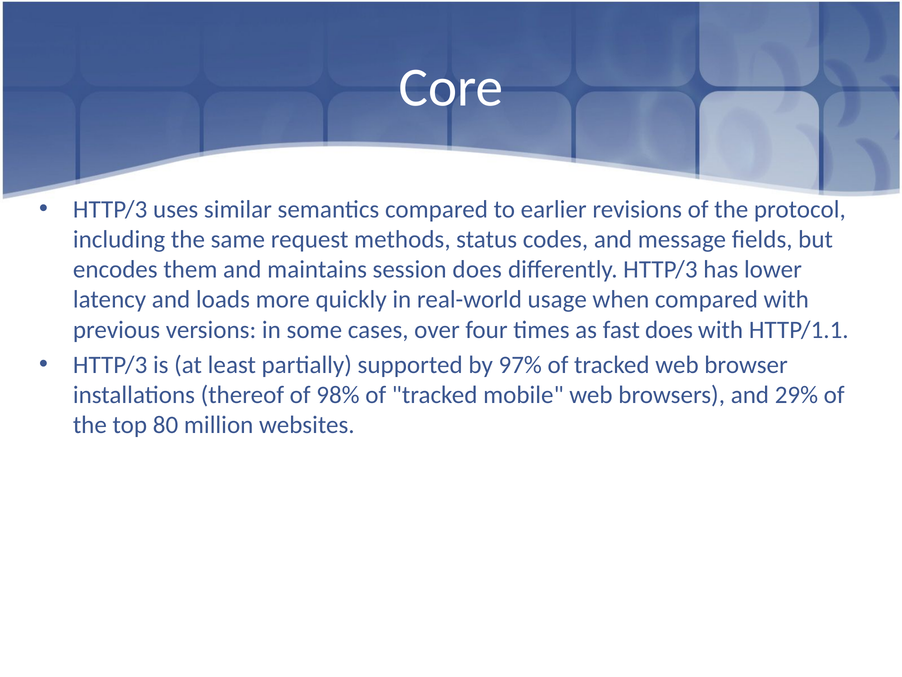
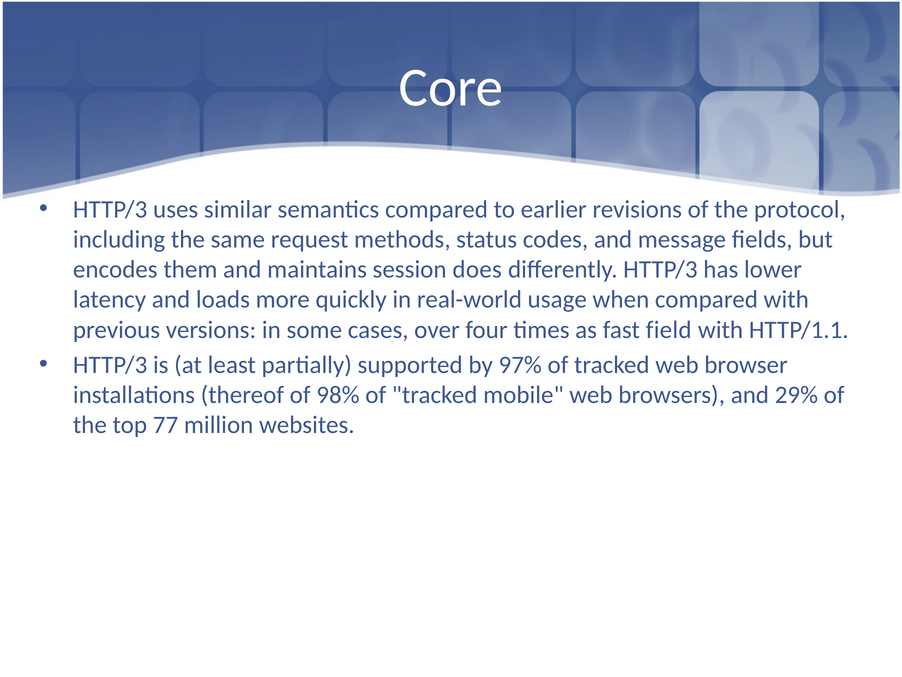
fast does: does -> field (669, 330)
80: 80 -> 77 (166, 425)
